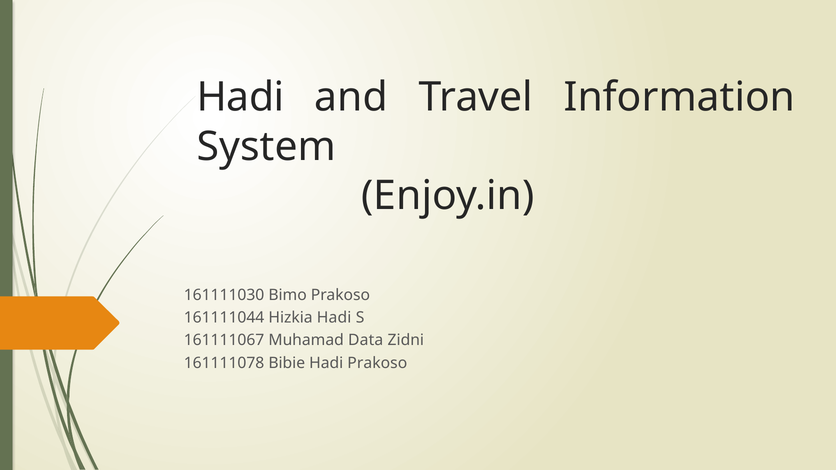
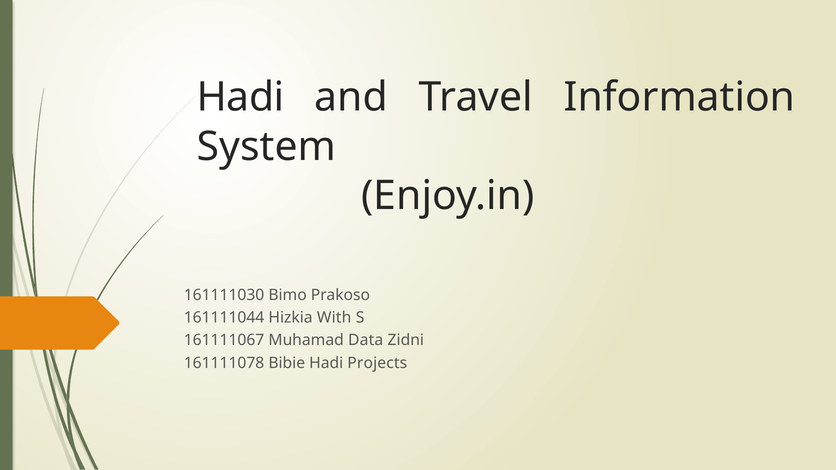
Hizkia Hadi: Hadi -> With (334, 318)
Hadi Prakoso: Prakoso -> Projects (377, 363)
